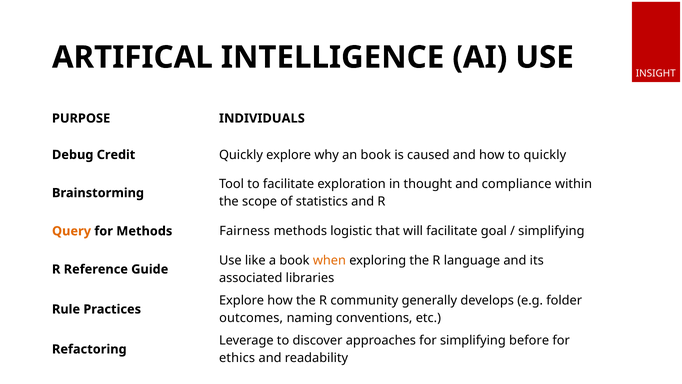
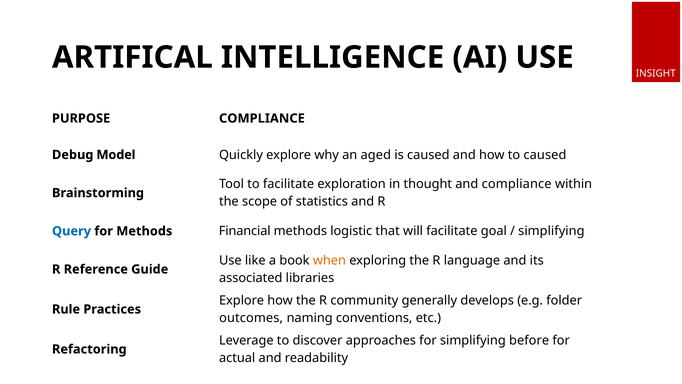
PURPOSE INDIVIDUALS: INDIVIDUALS -> COMPLIANCE (262, 118)
Credit: Credit -> Model (116, 155)
an book: book -> aged (376, 155)
to quickly: quickly -> caused (545, 155)
Query colour: orange -> blue (72, 231)
Fairness: Fairness -> Financial (245, 231)
ethics: ethics -> actual (237, 358)
